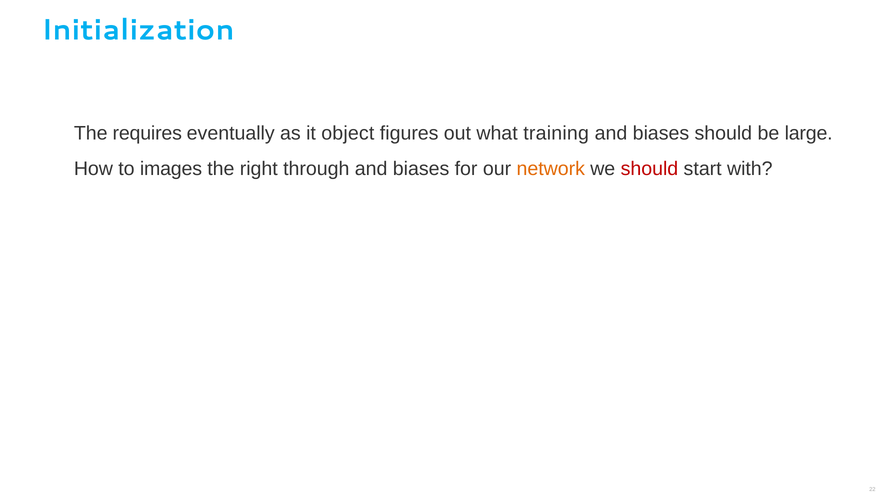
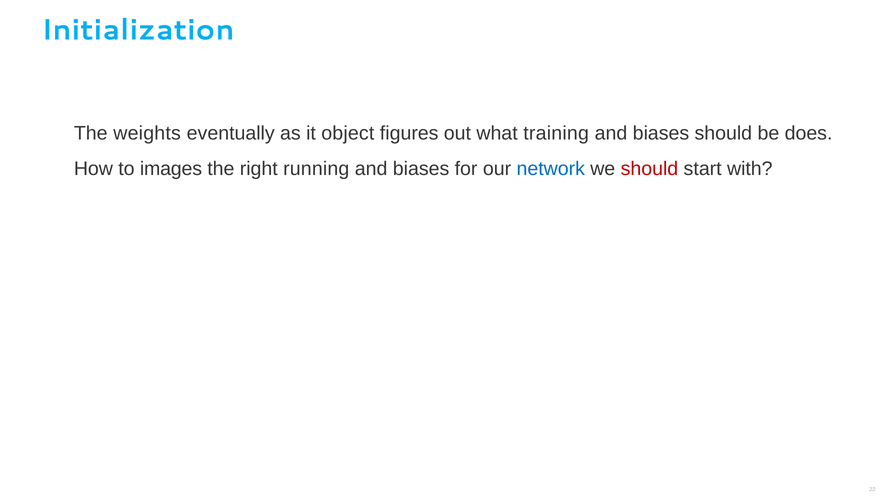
requires: requires -> weights (147, 133)
large: large -> does (809, 133)
through: through -> running (316, 169)
network colour: orange -> blue (551, 169)
